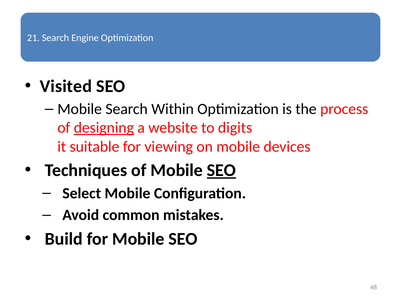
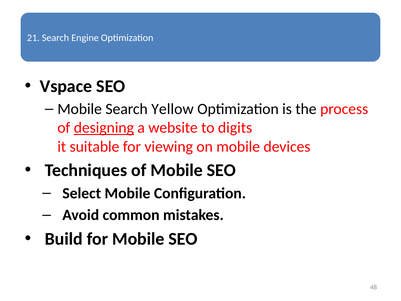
Visited: Visited -> Vspace (66, 86)
Within: Within -> Yellow (172, 109)
SEO underline: present -> none (221, 170)
